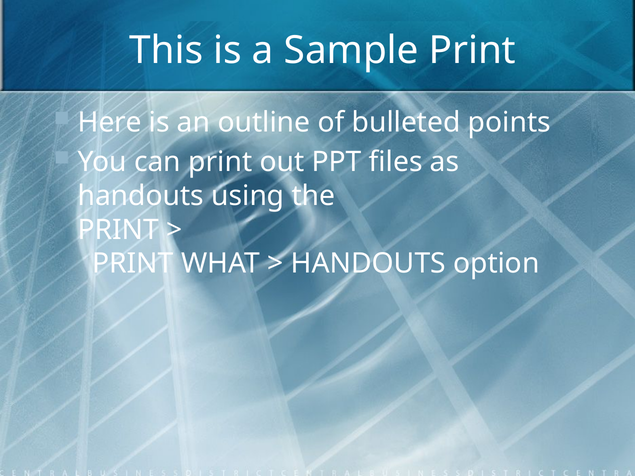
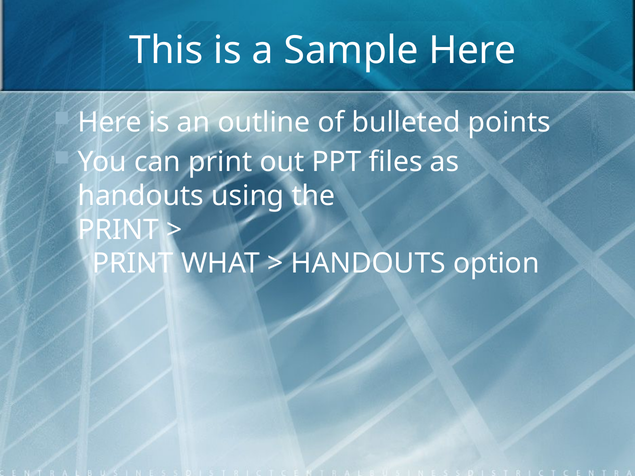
Sample Print: Print -> Here (473, 50)
